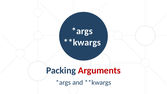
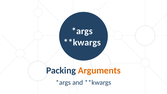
Arguments colour: red -> orange (99, 70)
